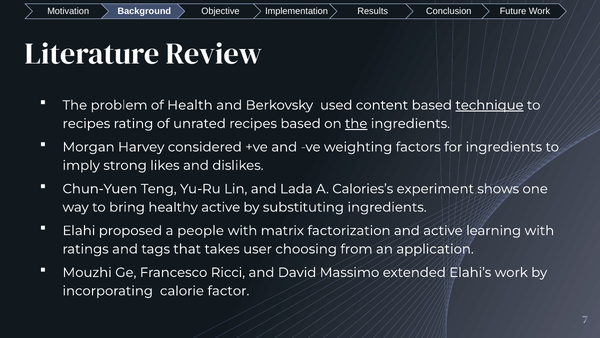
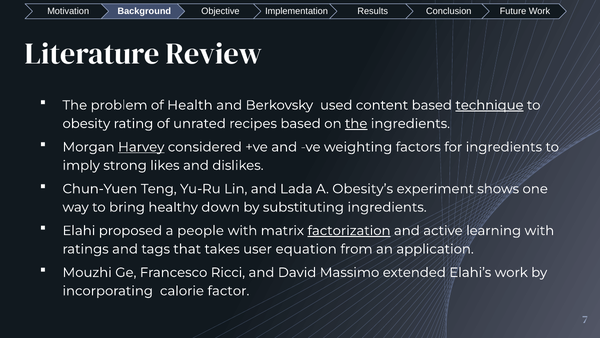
recipes: recipes -> obesity (86, 123)
Harvey underline: none -> present (141, 147)
Calories’s: Calories’s -> Obesity’s (363, 189)
healthy active: active -> down (221, 207)
factorization underline: none -> present (349, 230)
choosing: choosing -> equation (306, 249)
